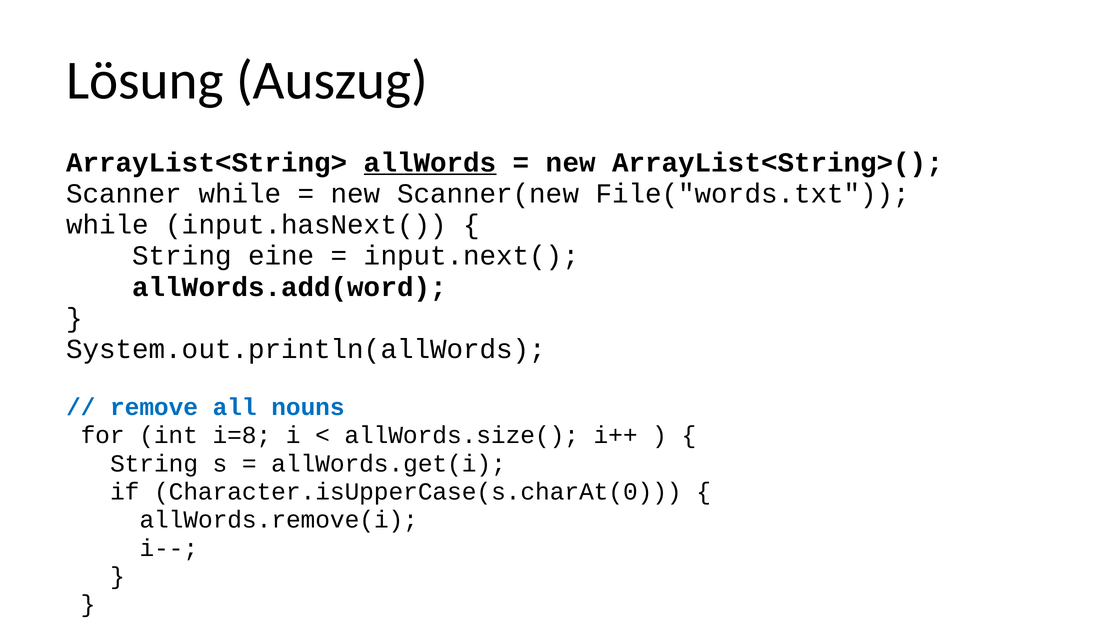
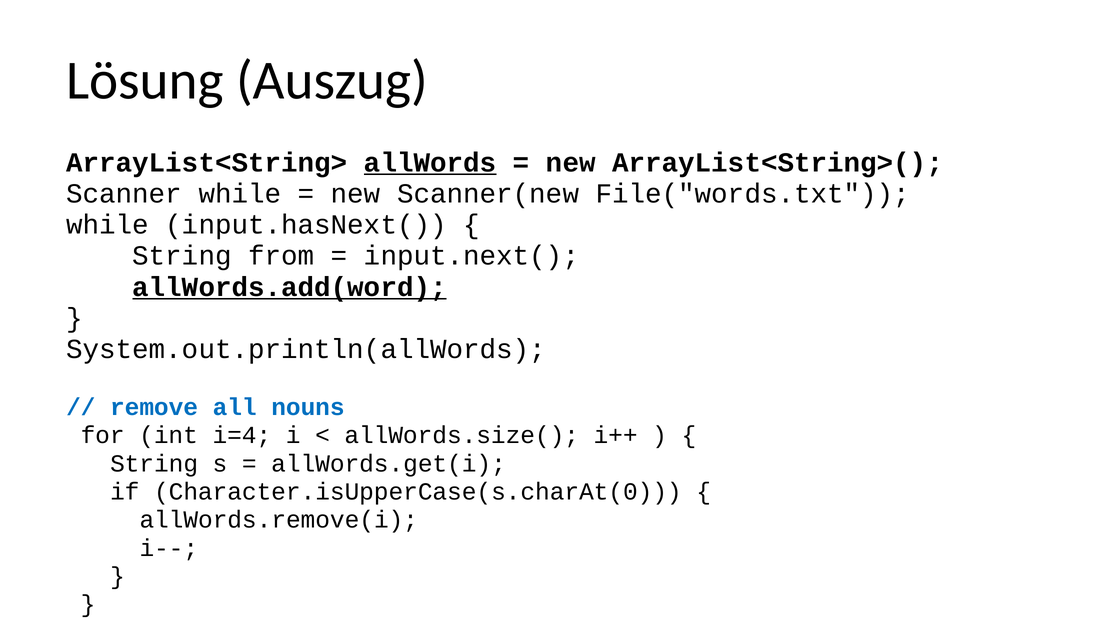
eine: eine -> from (281, 256)
allWords.add(word underline: none -> present (290, 287)
i=8: i=8 -> i=4 (242, 435)
